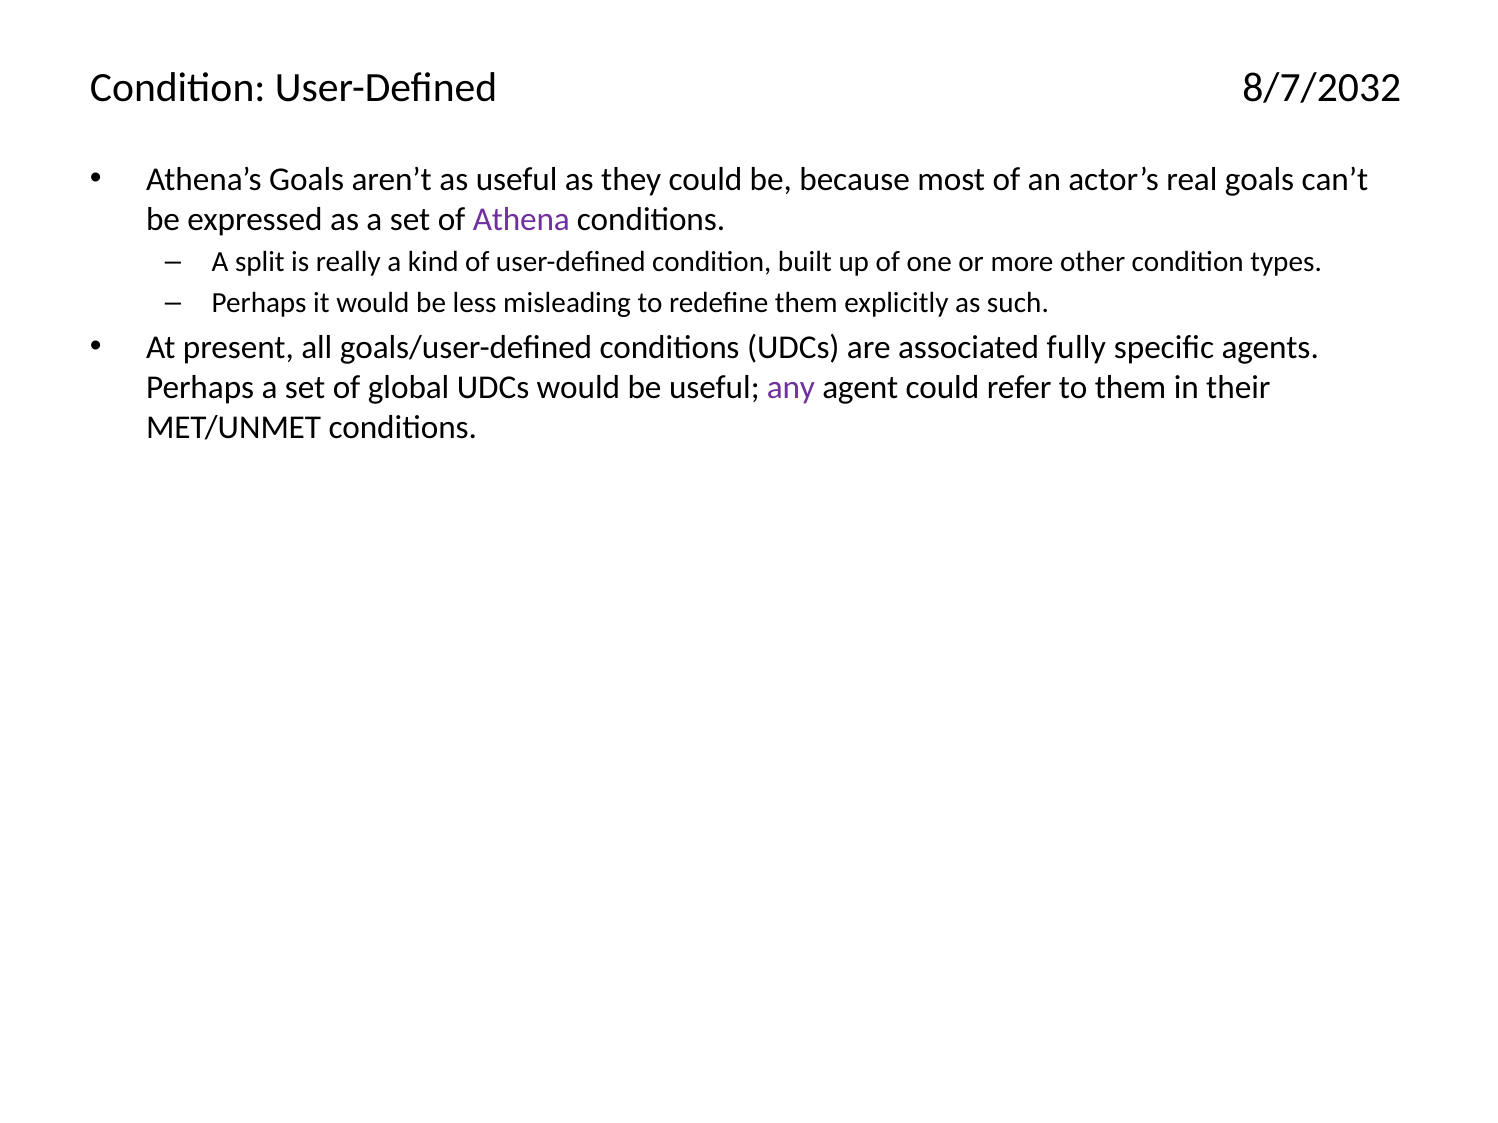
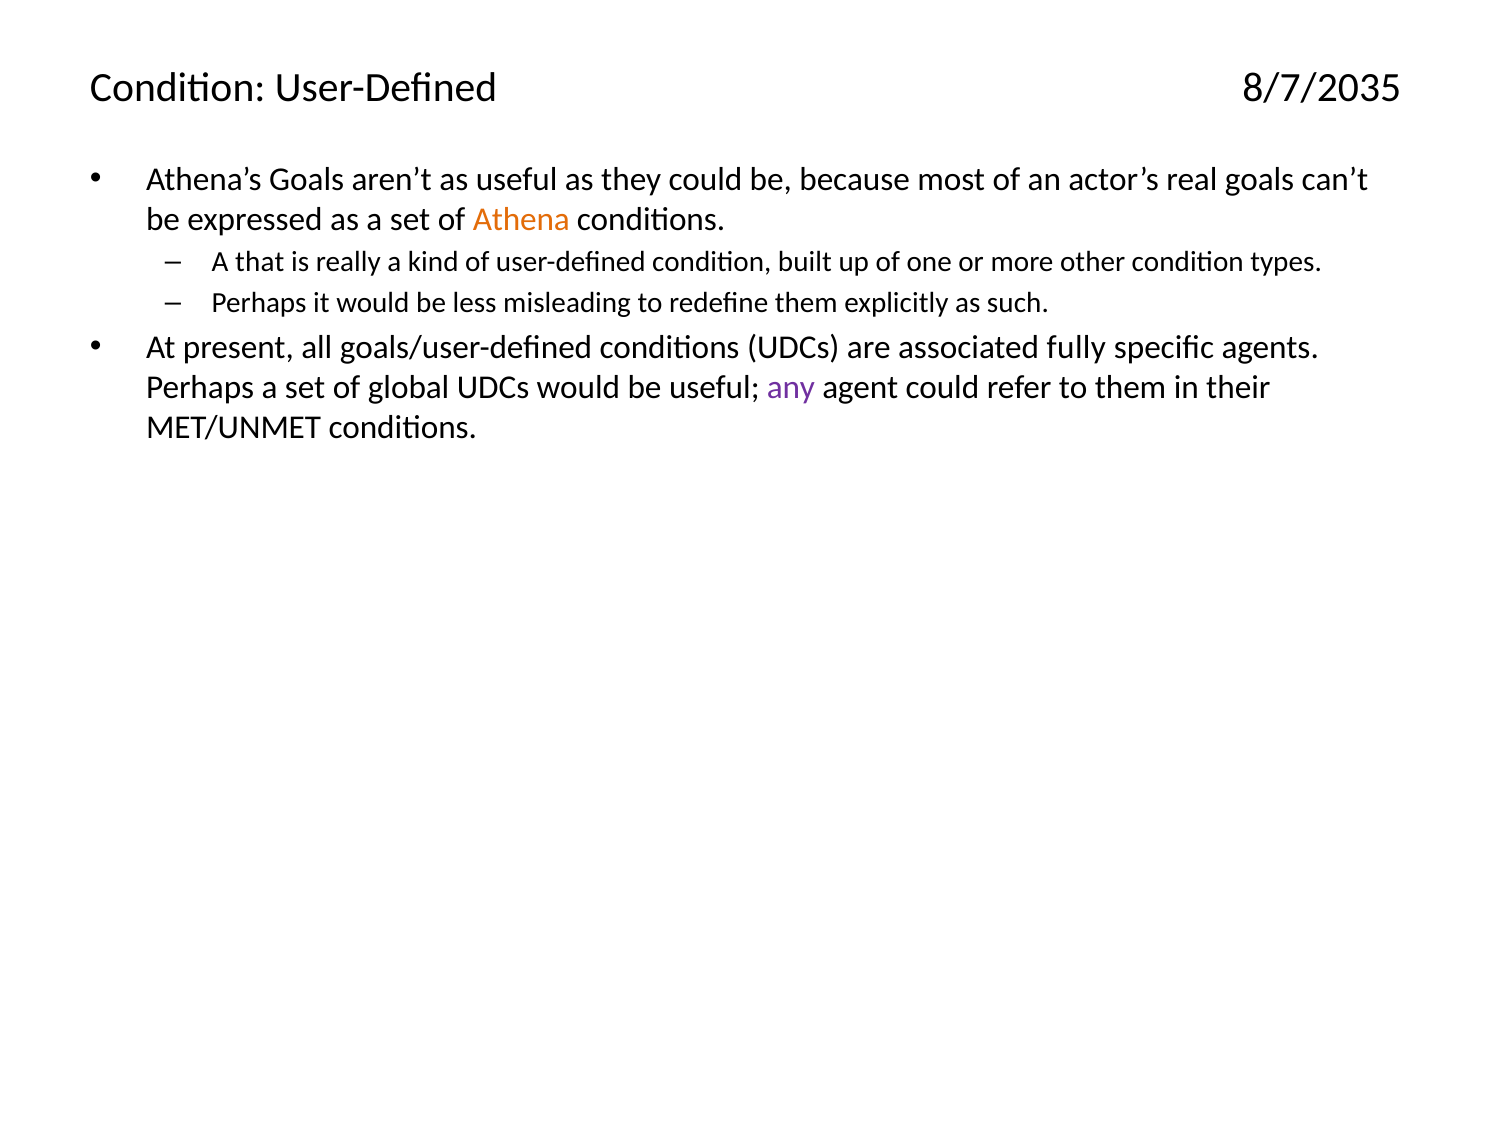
8/7/2032: 8/7/2032 -> 8/7/2035 (1322, 88)
Athena colour: purple -> orange (521, 220)
split: split -> that (260, 263)
